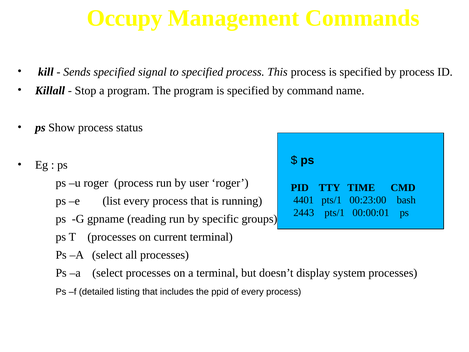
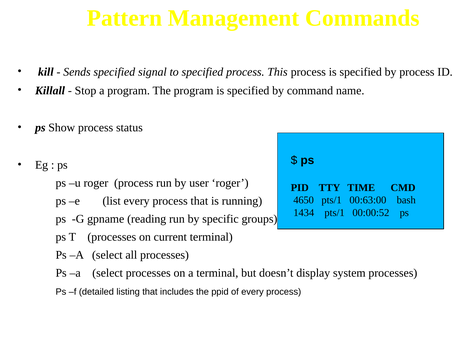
Occupy: Occupy -> Pattern (125, 18)
4401: 4401 -> 4650 (304, 200)
00:23:00: 00:23:00 -> 00:63:00 (368, 200)
2443: 2443 -> 1434 (304, 212)
00:00:01: 00:00:01 -> 00:00:52 (371, 212)
